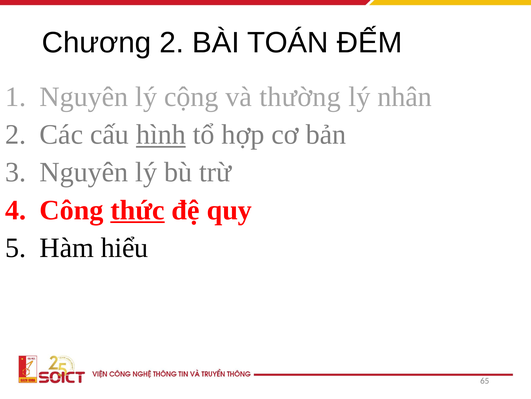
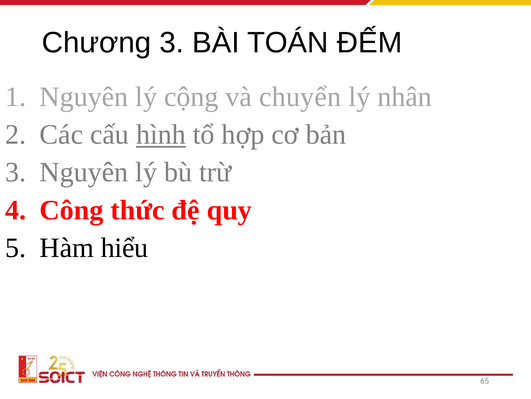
Chương 2: 2 -> 3 (172, 43)
thường: thường -> chuyển (300, 97)
thức underline: present -> none (138, 210)
